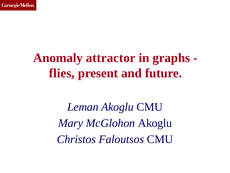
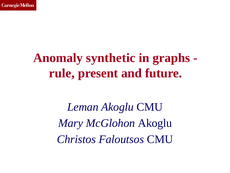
attractor: attractor -> synthetic (111, 58)
flies: flies -> rule (62, 73)
